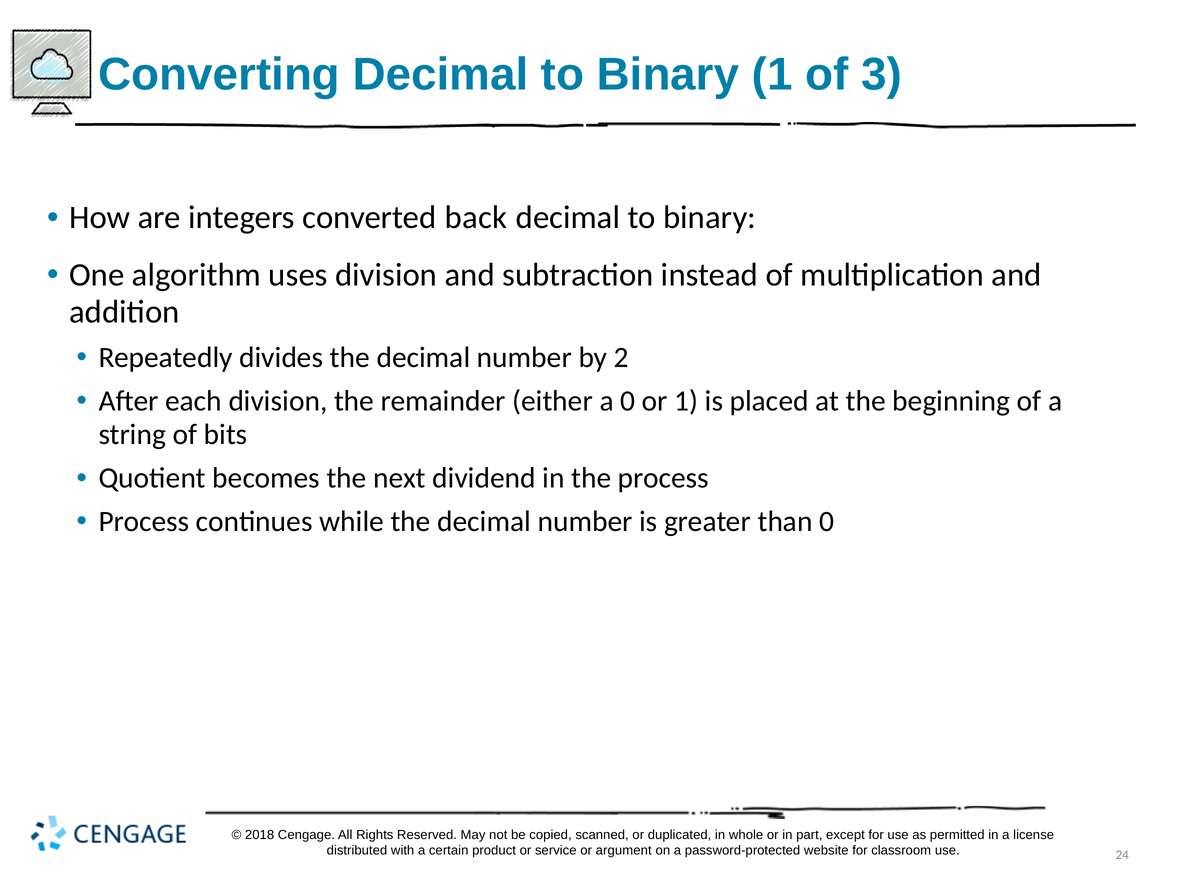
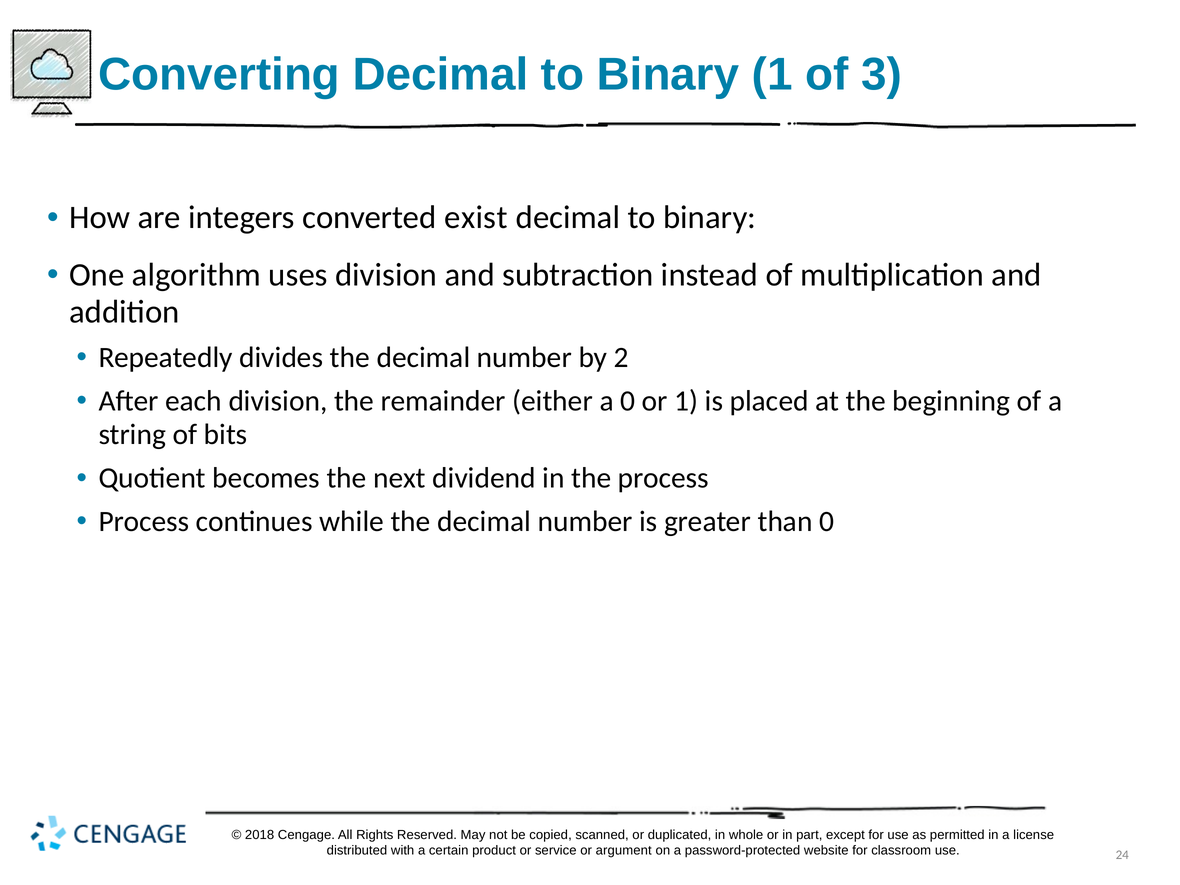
back: back -> exist (476, 218)
